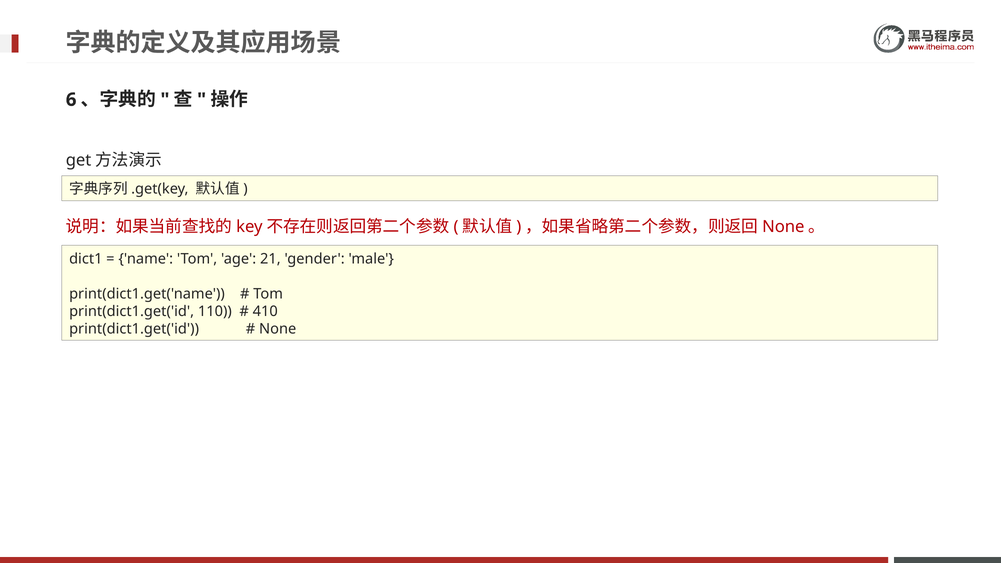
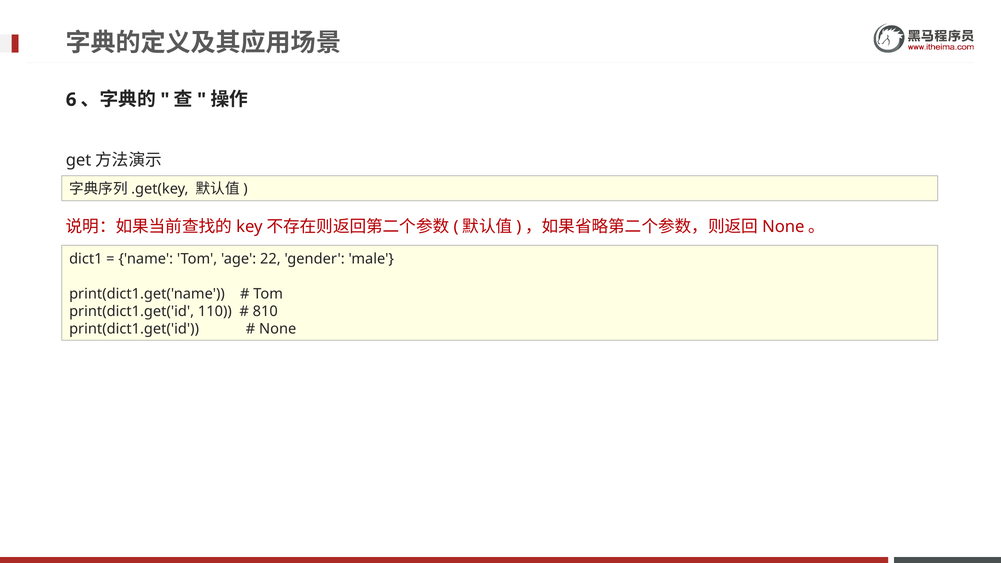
21: 21 -> 22 (270, 259)
410: 410 -> 810 (265, 311)
